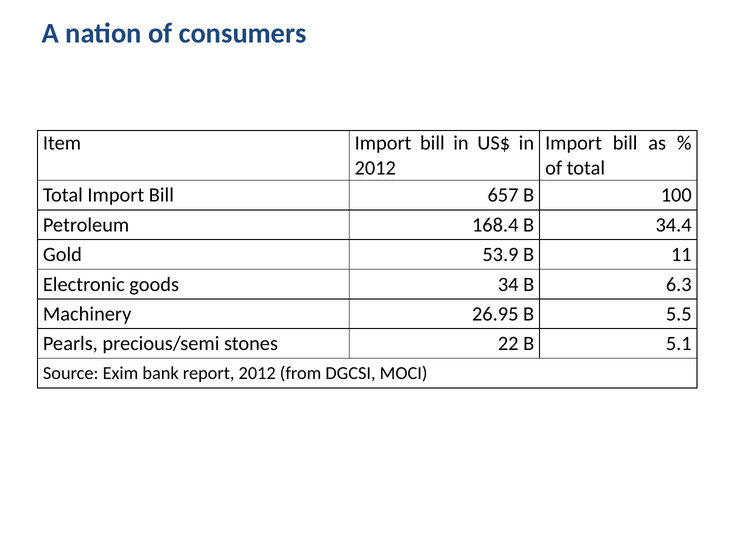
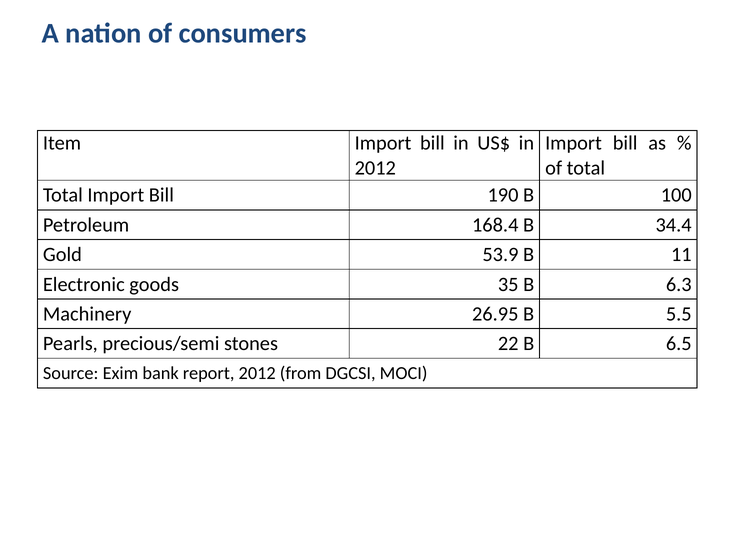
657: 657 -> 190 (503, 196)
34: 34 -> 35 (508, 285)
5.1: 5.1 -> 6.5 (679, 344)
